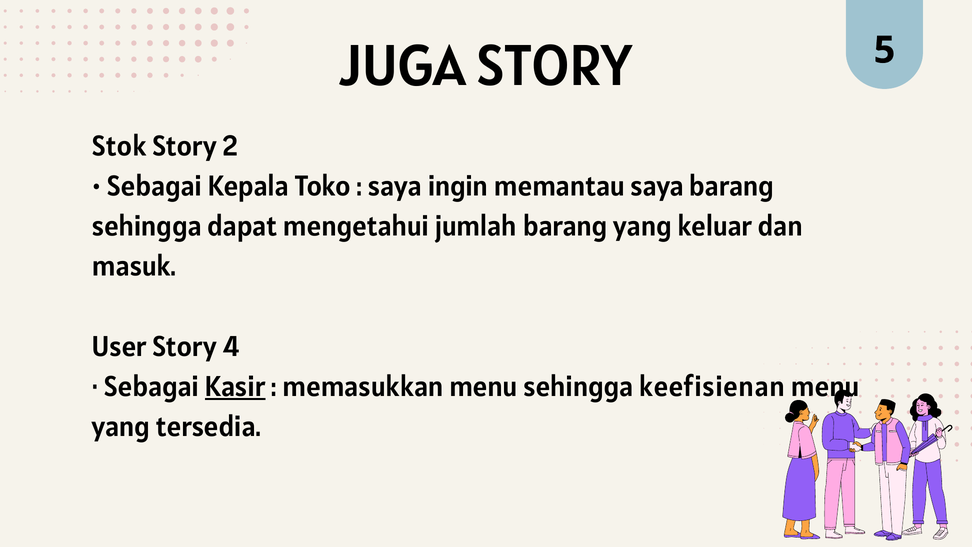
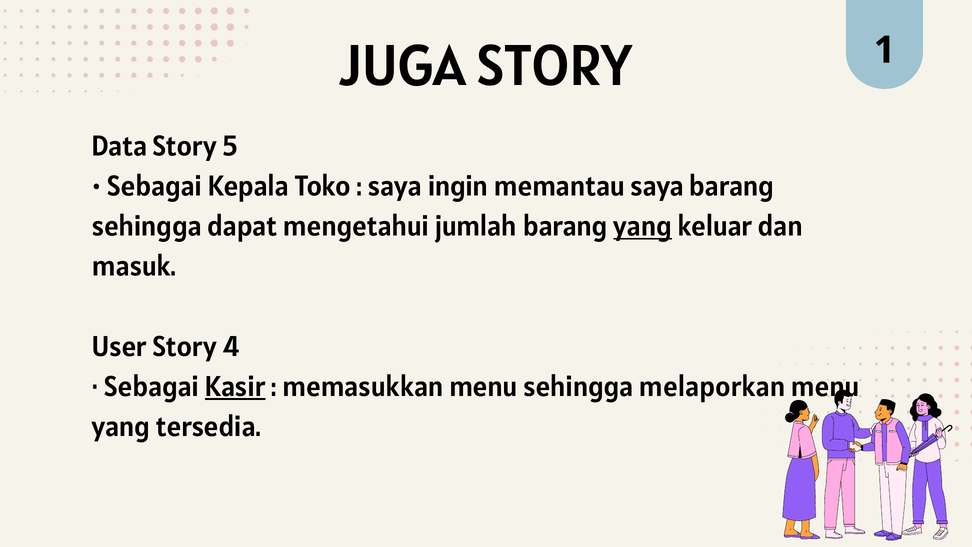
5: 5 -> 1 (884, 50)
Stok: Stok -> Data (119, 146)
2: 2 -> 5 (230, 146)
yang underline: none -> present (643, 226)
keefisienan: keefisienan -> melaporkan (712, 386)
